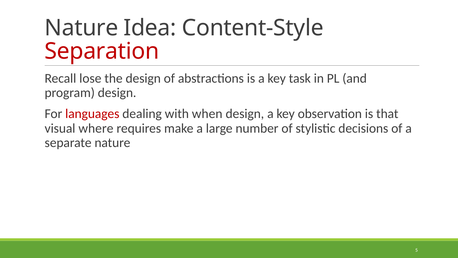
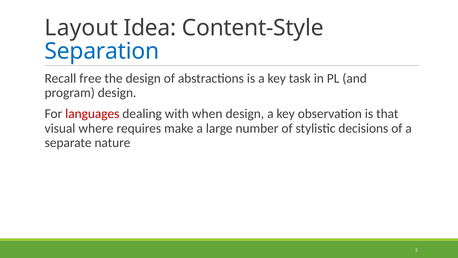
Nature: Nature -> Layout (81, 28)
Separation colour: red -> blue (102, 51)
lose: lose -> free (90, 78)
